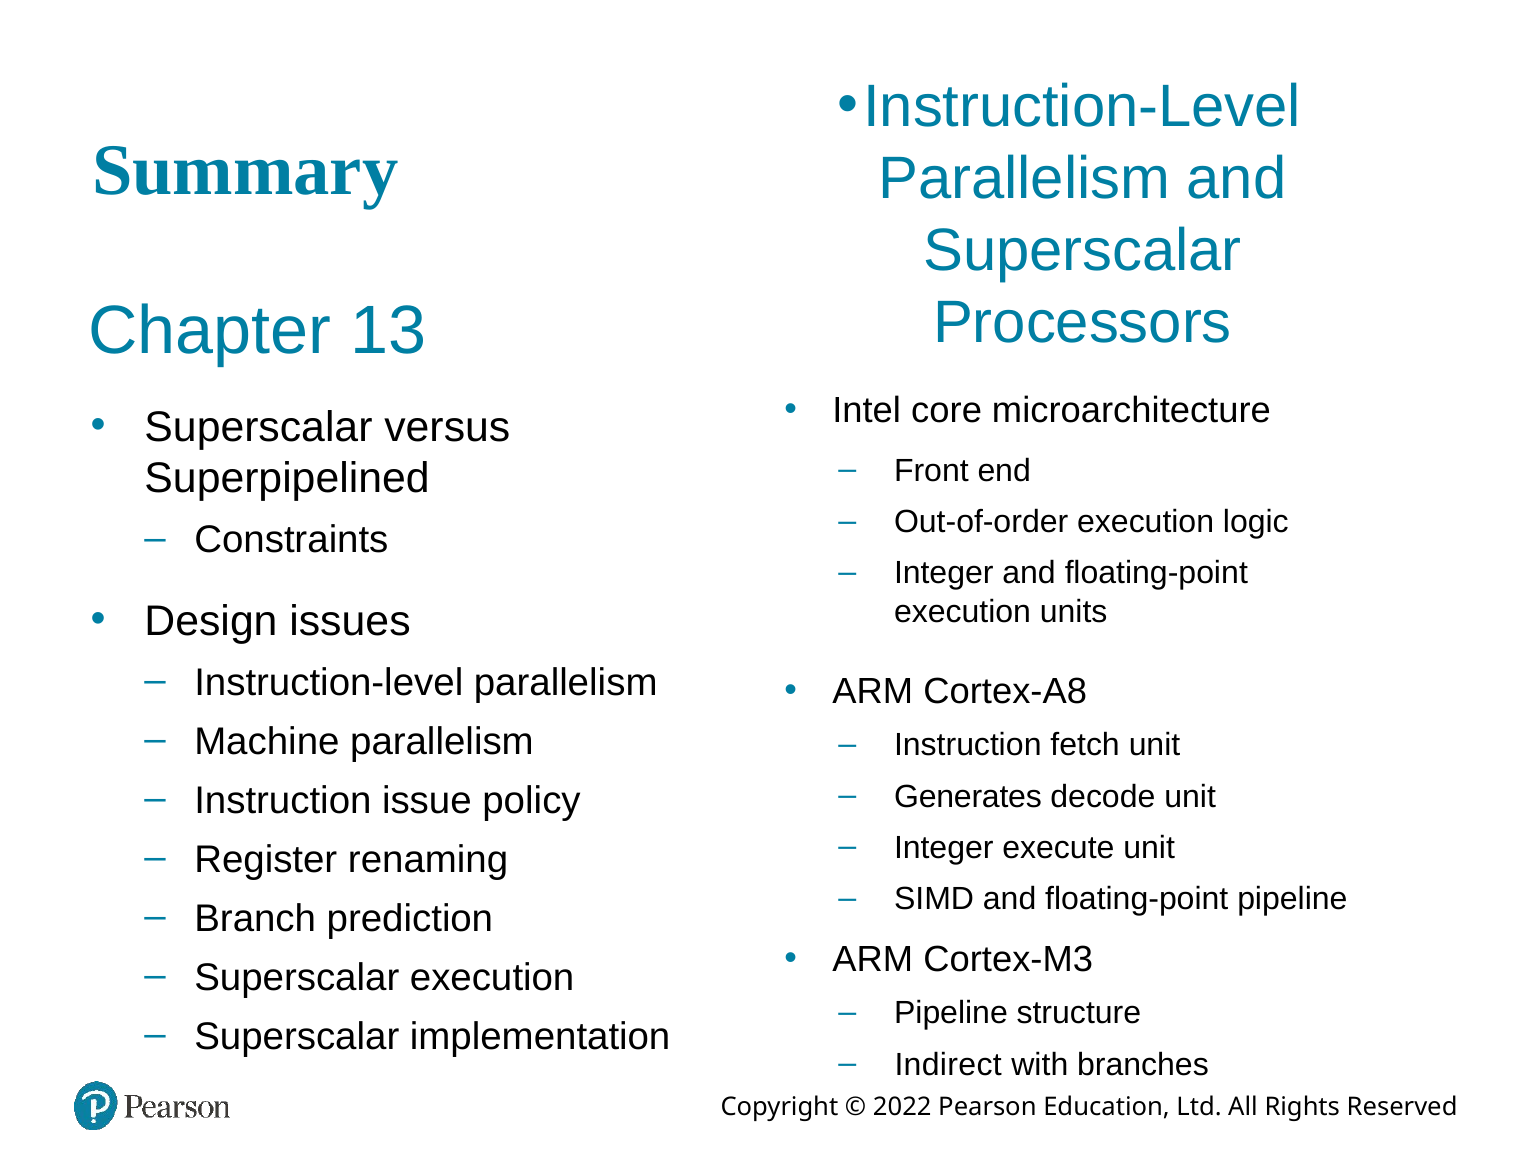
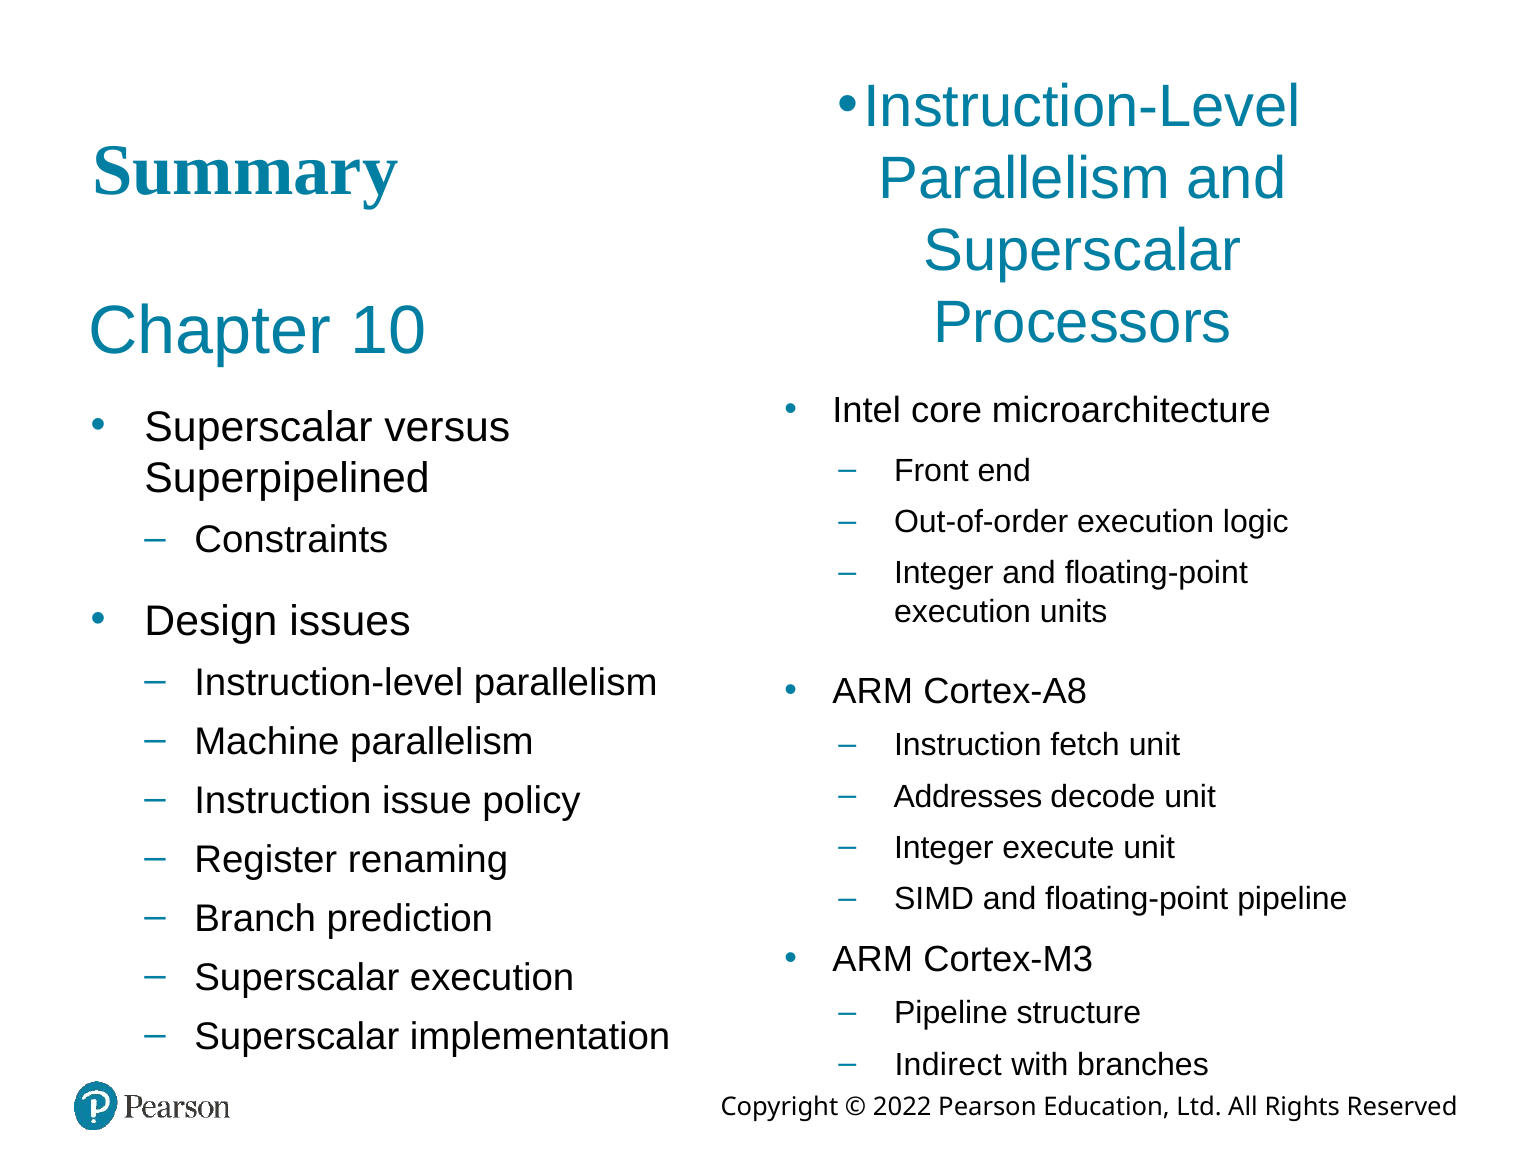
13: 13 -> 10 (389, 330)
Generates: Generates -> Addresses (968, 796)
